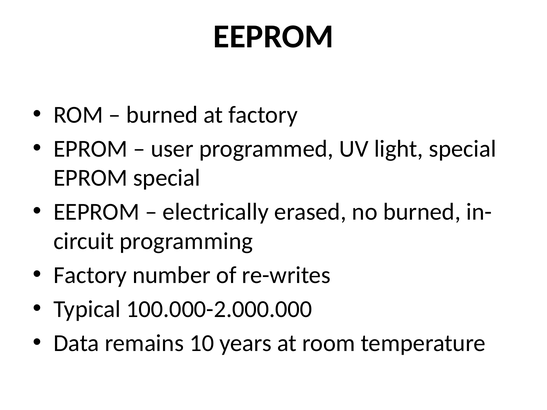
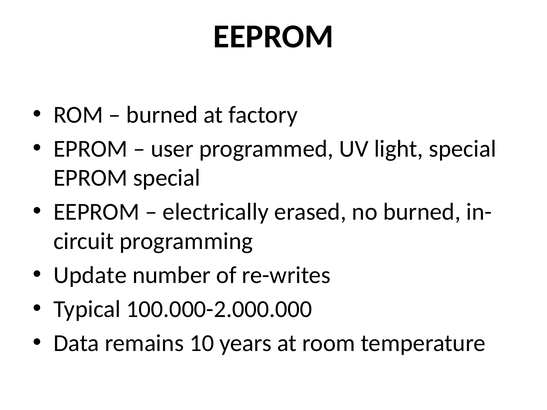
Factory: Factory -> Update (90, 275)
